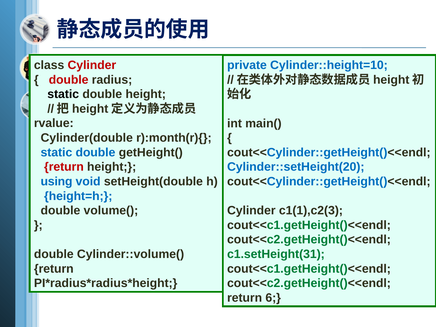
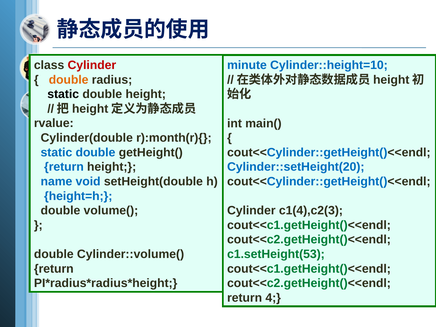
private: private -> minute (247, 65)
double colour: red -> orange (69, 80)
return colour: red -> blue (64, 167)
using: using -> name (56, 181)
c1(1),c2(3: c1(1),c2(3 -> c1(4),c2(3 (311, 211)
c1.setHeight(31: c1.setHeight(31 -> c1.setHeight(53 (276, 254)
6: 6 -> 4 (273, 298)
